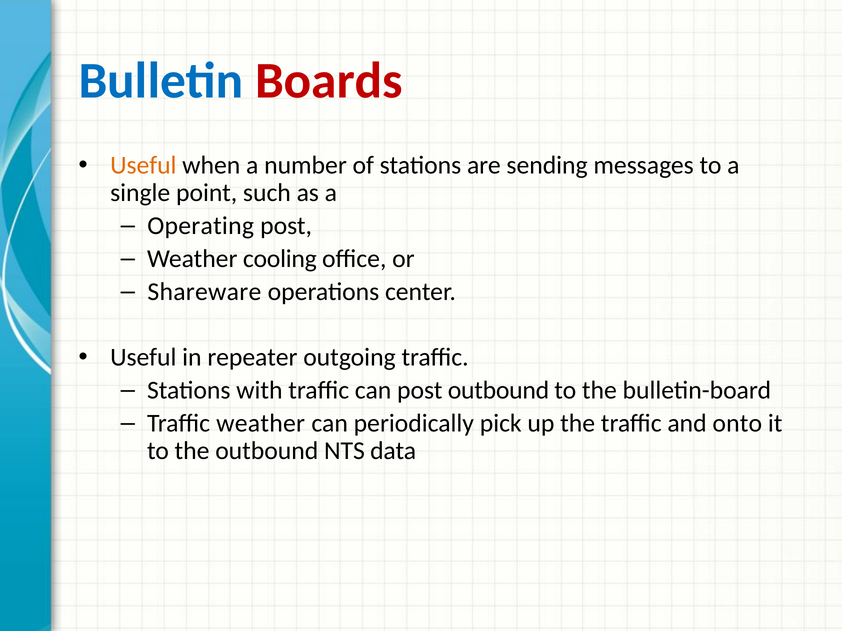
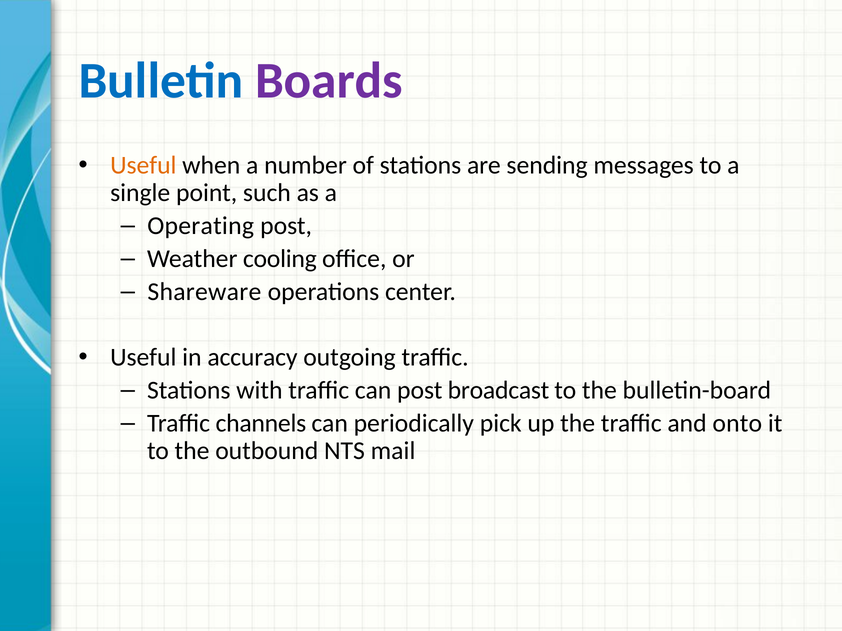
Boards colour: red -> purple (329, 81)
repeater: repeater -> accuracy (252, 358)
post outbound: outbound -> broadcast (499, 391)
Traffic weather: weather -> channels (261, 423)
data: data -> mail (393, 451)
